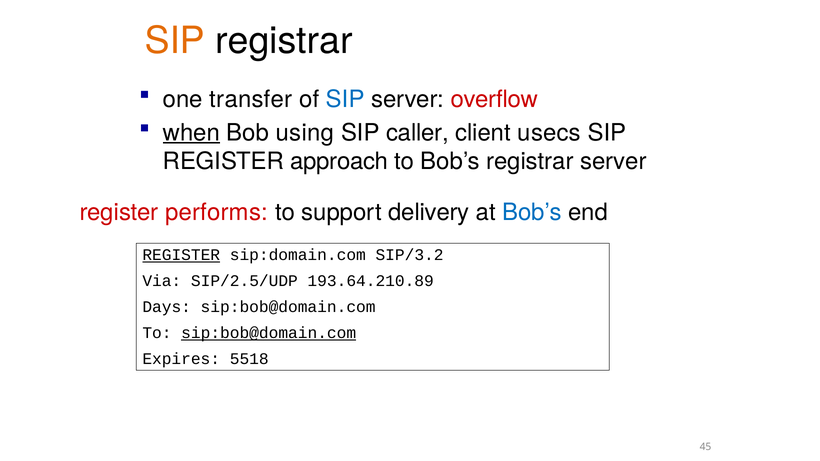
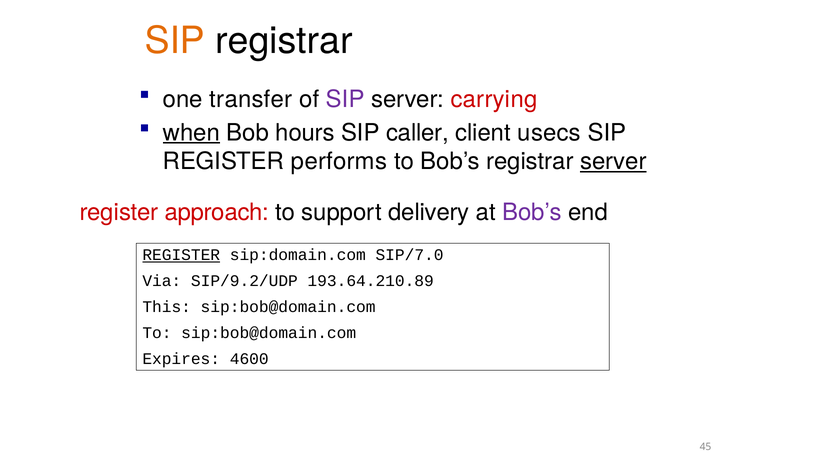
SIP colour: blue -> purple (345, 99)
overflow: overflow -> carrying (494, 99)
using: using -> hours (305, 133)
approach: approach -> performs (339, 161)
server underline: none -> present (613, 161)
performs: performs -> approach (217, 212)
Bob’s colour: blue -> purple (532, 212)
SIP/3.2: SIP/3.2 -> SIP/7.0 (410, 255)
SIP/2.5/UDP: SIP/2.5/UDP -> SIP/9.2/UDP (244, 281)
Days: Days -> This (167, 307)
sip:bob@domain.com underline: present -> none (269, 333)
5518: 5518 -> 4600 (249, 359)
